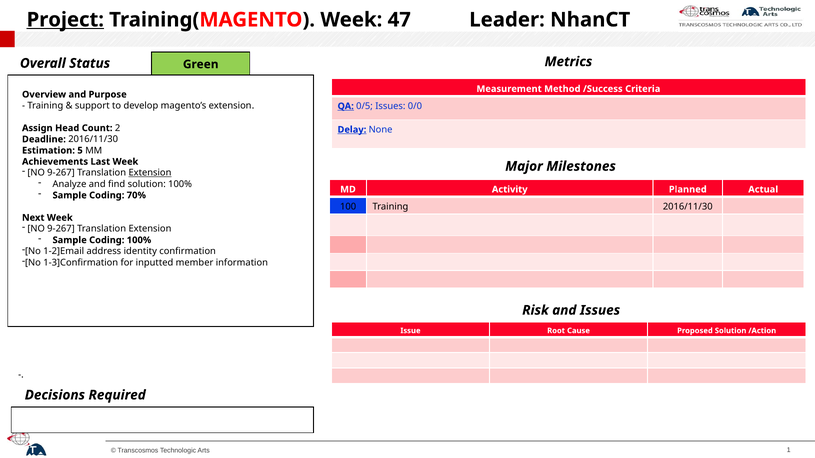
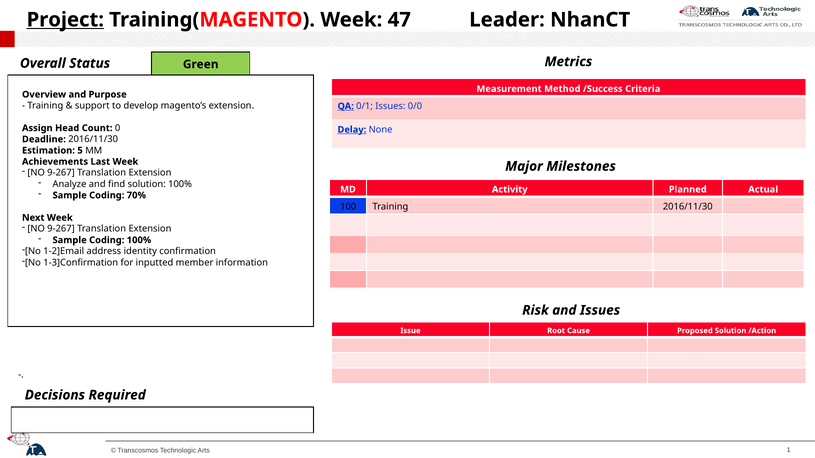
0/5: 0/5 -> 0/1 (365, 106)
2: 2 -> 0 (118, 128)
Extension underline: present -> none (150, 173)
